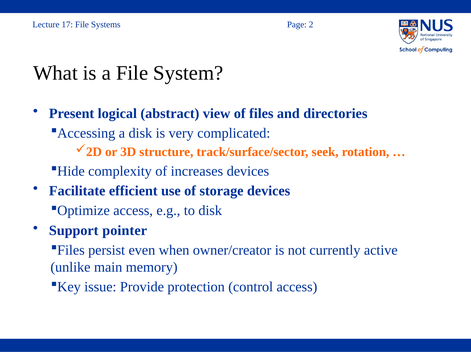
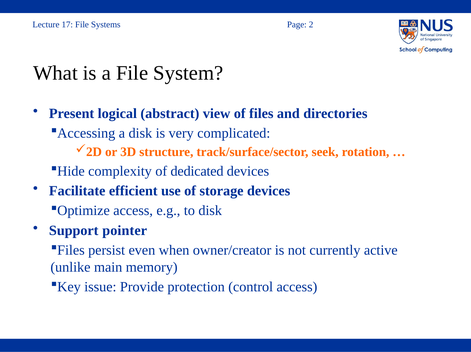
increases: increases -> dedicated (197, 171)
